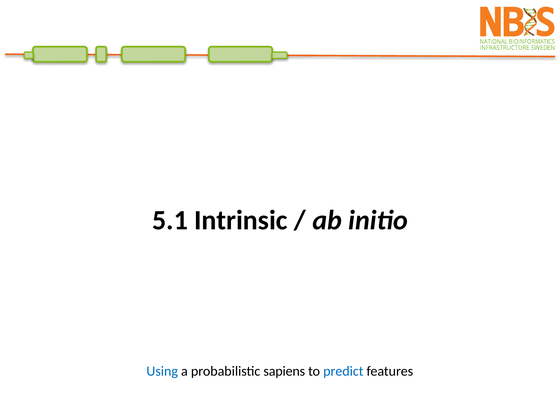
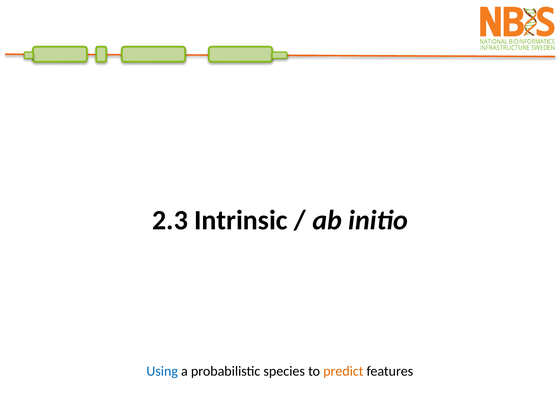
5.1: 5.1 -> 2.3 (170, 220)
sapiens: sapiens -> species (284, 371)
predict colour: blue -> orange (343, 371)
